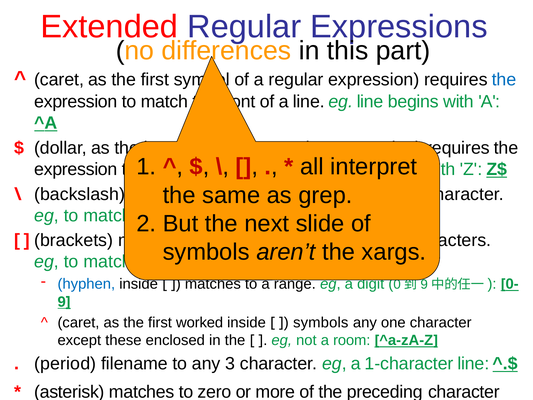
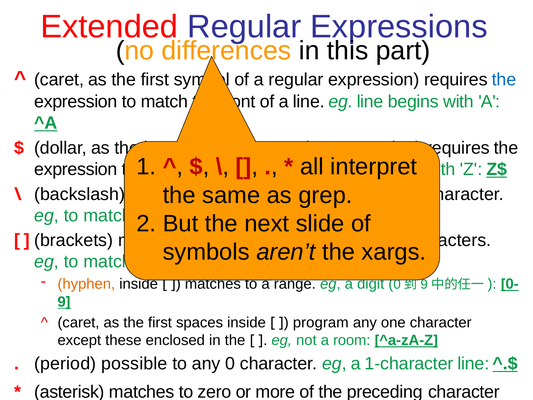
hyphen colour: blue -> orange (86, 284)
worked: worked -> spaces (200, 322)
symbols: symbols -> program (321, 322)
filename: filename -> possible (134, 363)
3: 3 -> 0 (230, 363)
